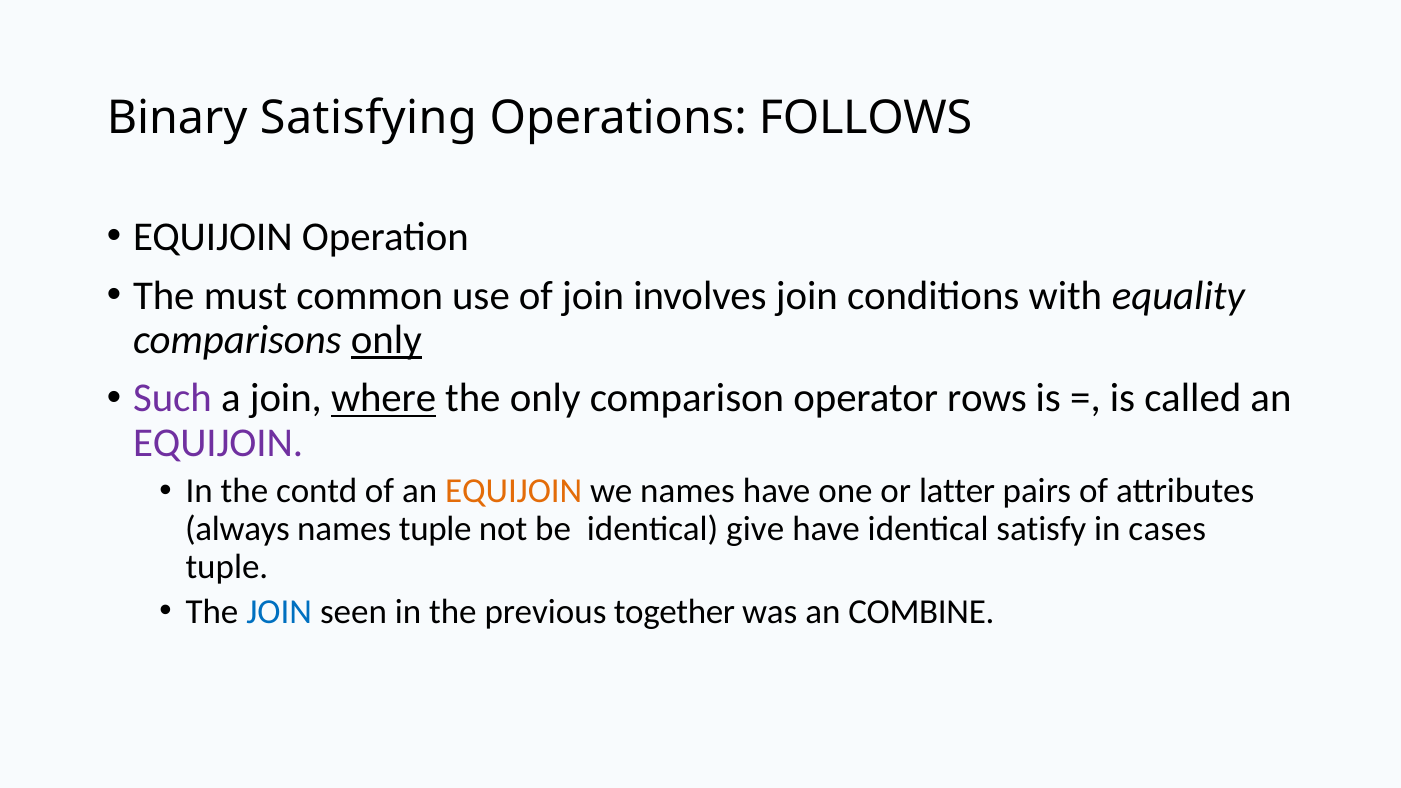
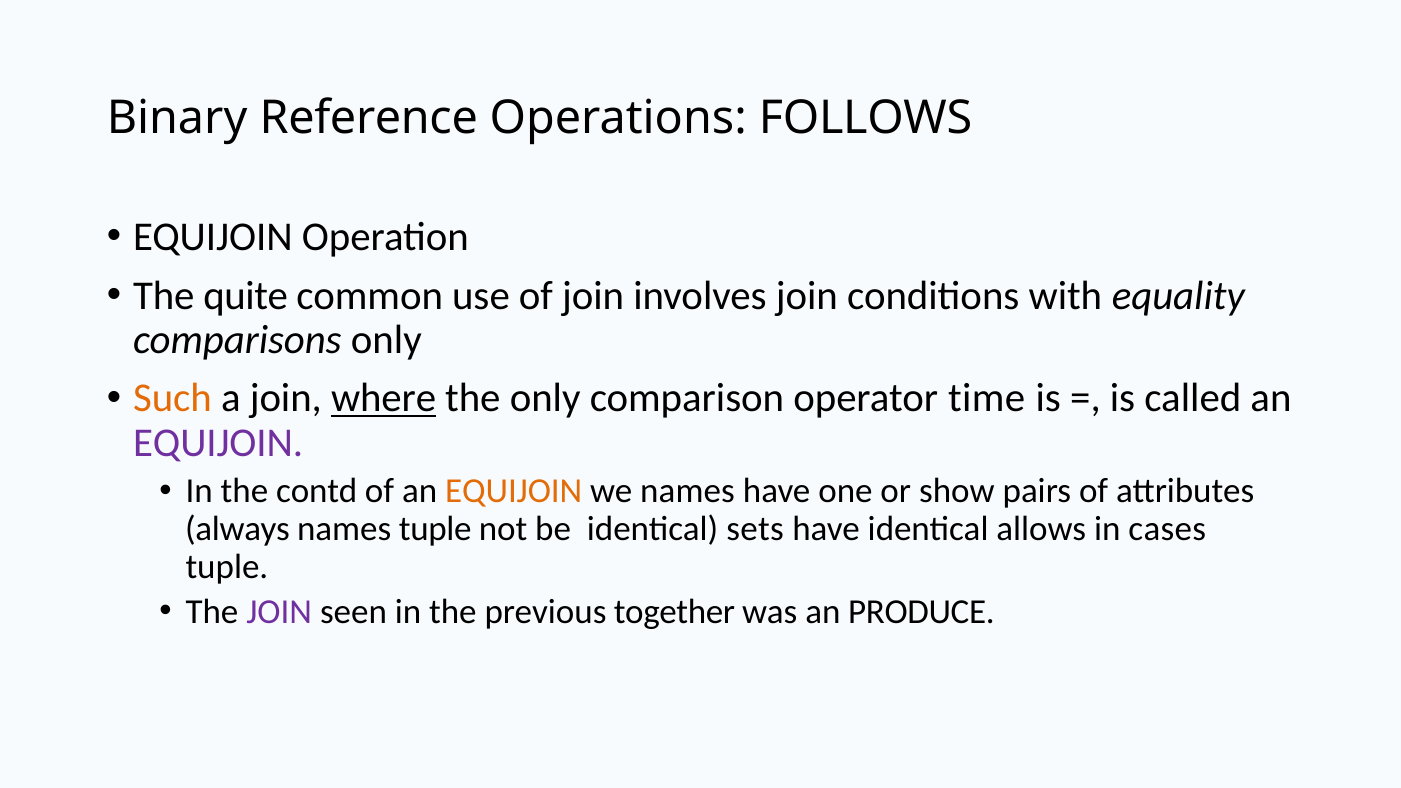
Satisfying: Satisfying -> Reference (369, 118)
must: must -> quite (246, 296)
only underline: present -> none (386, 340)
Such colour: purple -> orange (172, 398)
rows: rows -> time (987, 398)
latter: latter -> show (957, 491)
give: give -> sets (755, 529)
satisfy: satisfy -> allows (1041, 529)
JOIN colour: blue -> purple (279, 612)
COMBINE: COMBINE -> PRODUCE (921, 612)
